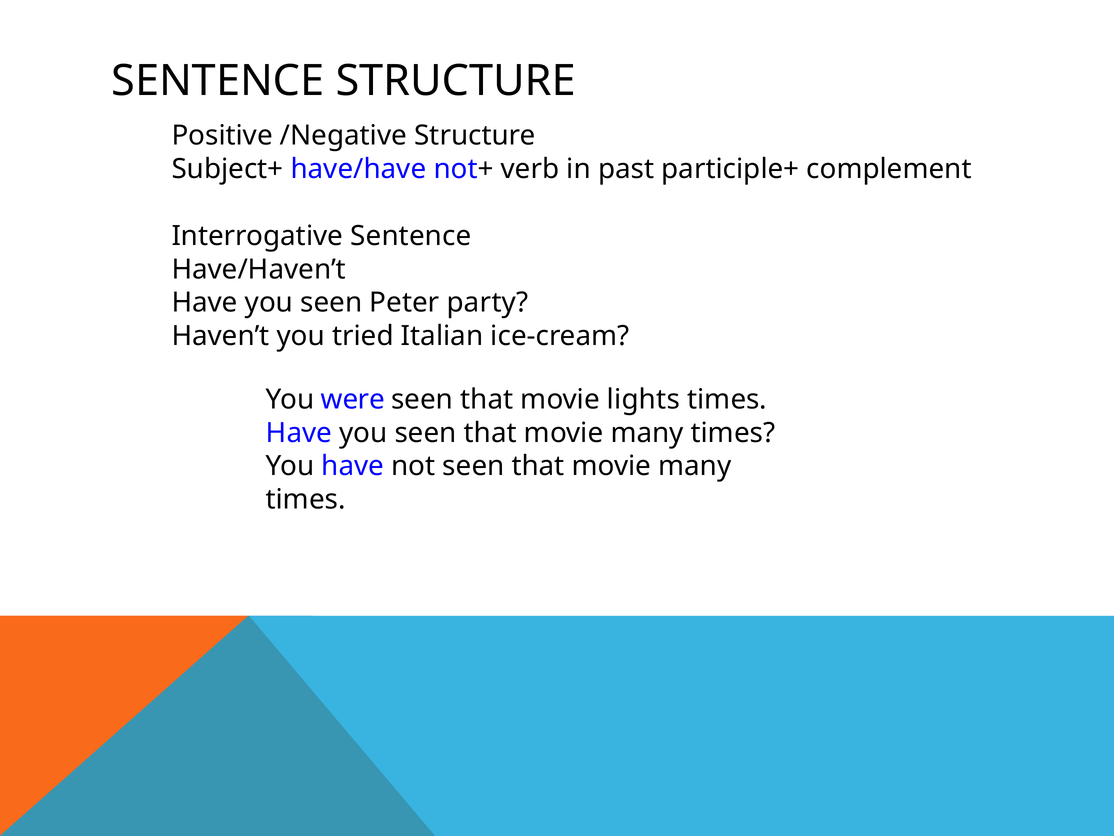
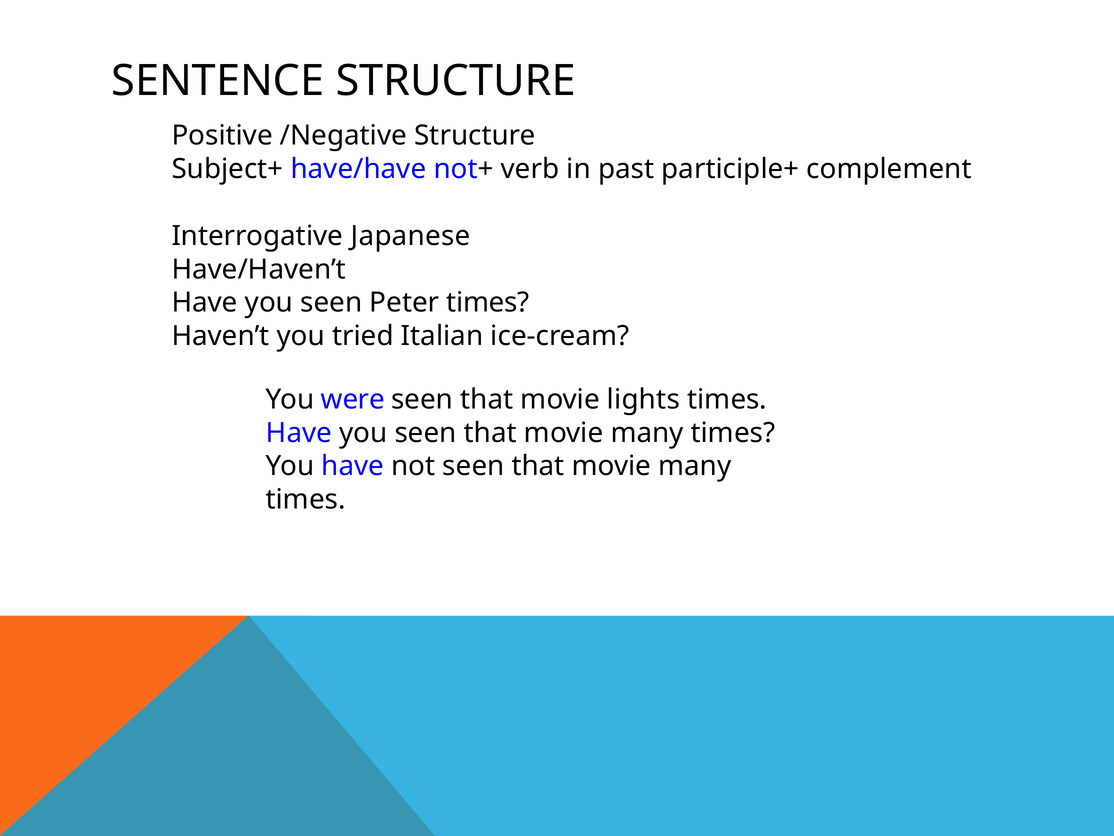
Interrogative Sentence: Sentence -> Japanese (411, 236)
Peter party: party -> times (488, 303)
